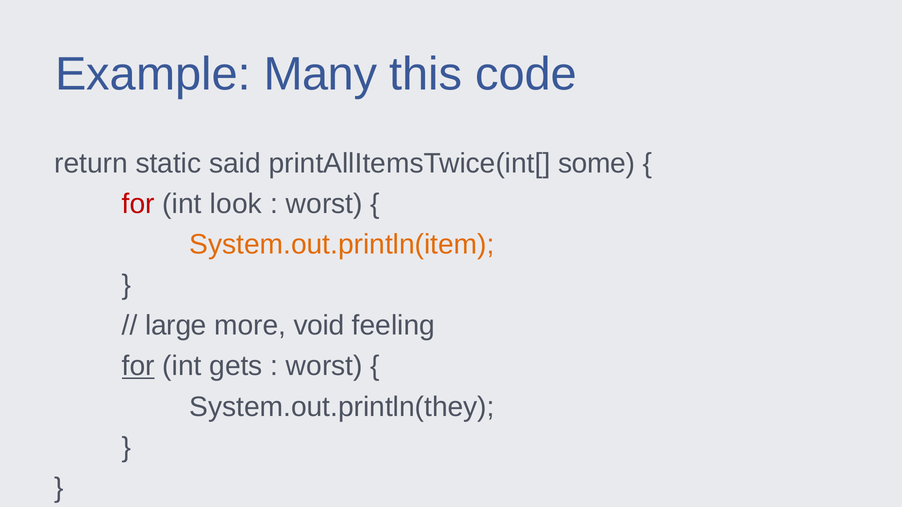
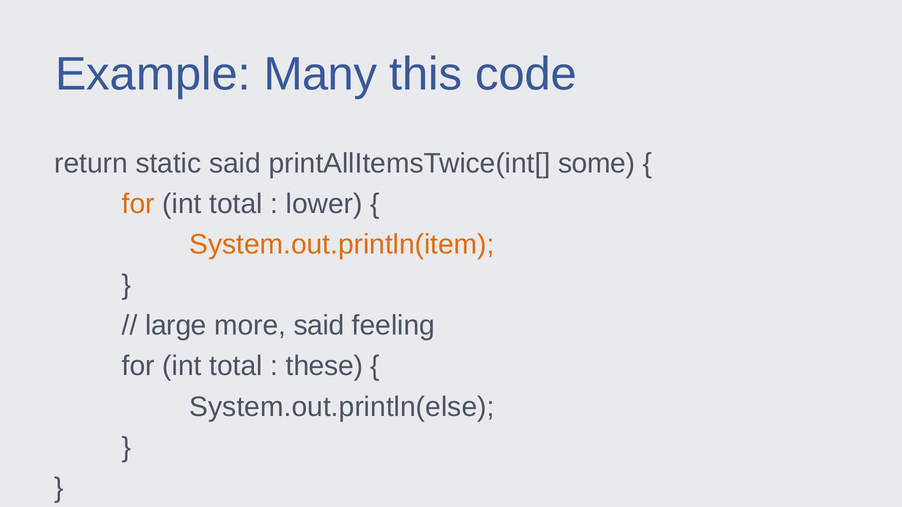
for colour: red -> orange (138, 204)
look: look -> total (236, 204)
worst: worst -> lower (324, 204)
more void: void -> said (319, 326)
for underline: present -> none (138, 366)
gets: gets -> total (236, 366)
worst: worst -> these (324, 366)
System.out.println(they: System.out.println(they -> System.out.println(else (342, 407)
